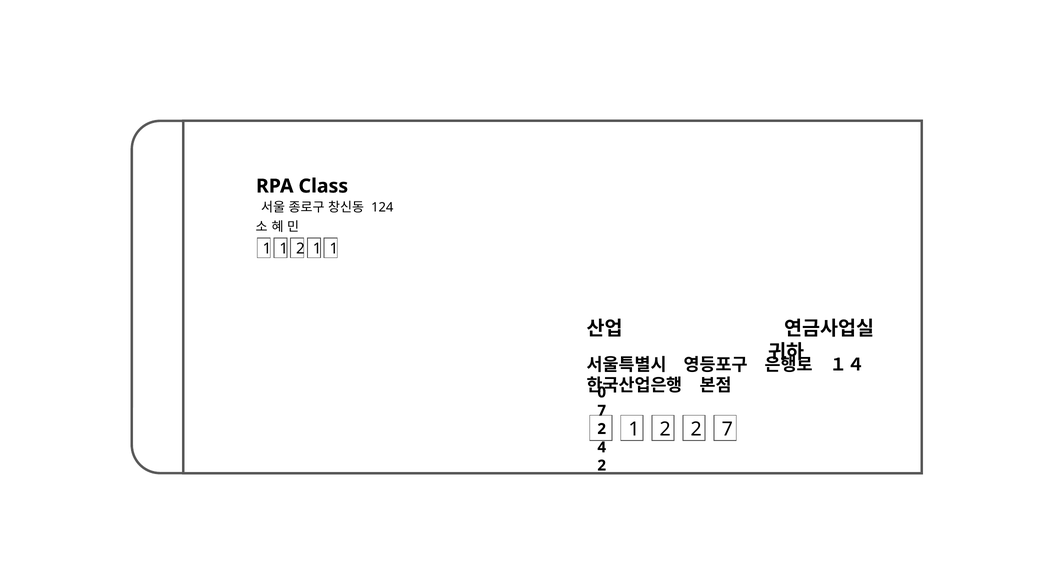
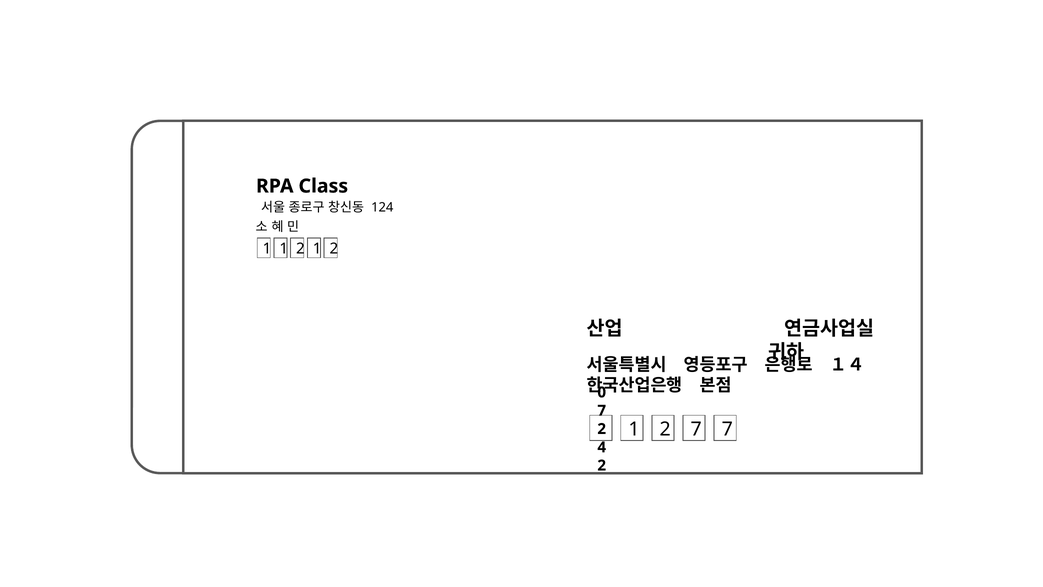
1 2 1 1: 1 -> 2 (334, 249)
2 2: 2 -> 7 (696, 429)
